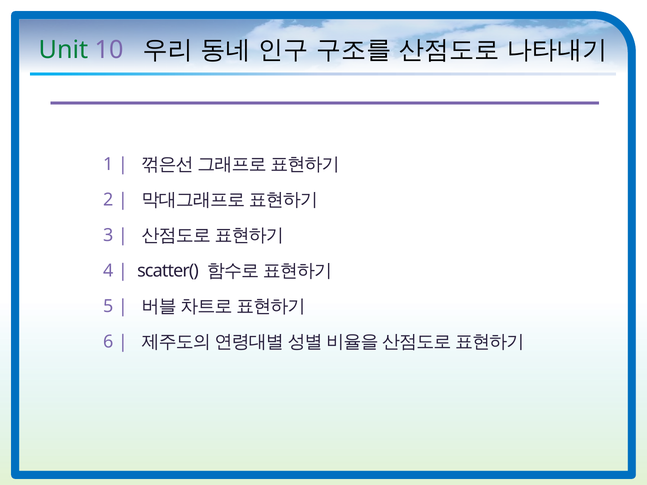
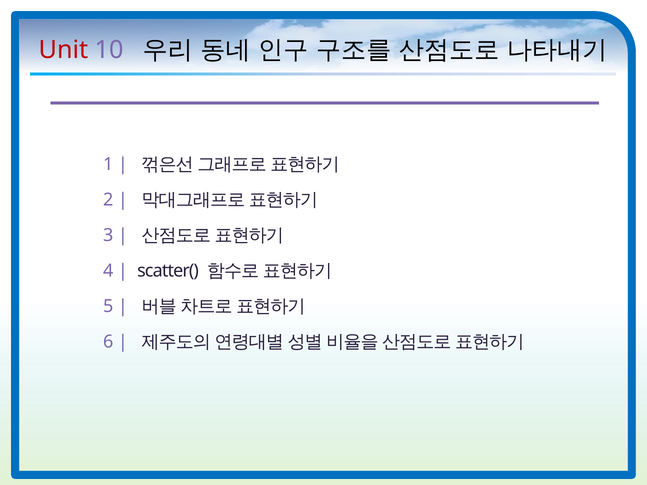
Unit colour: green -> red (64, 50)
